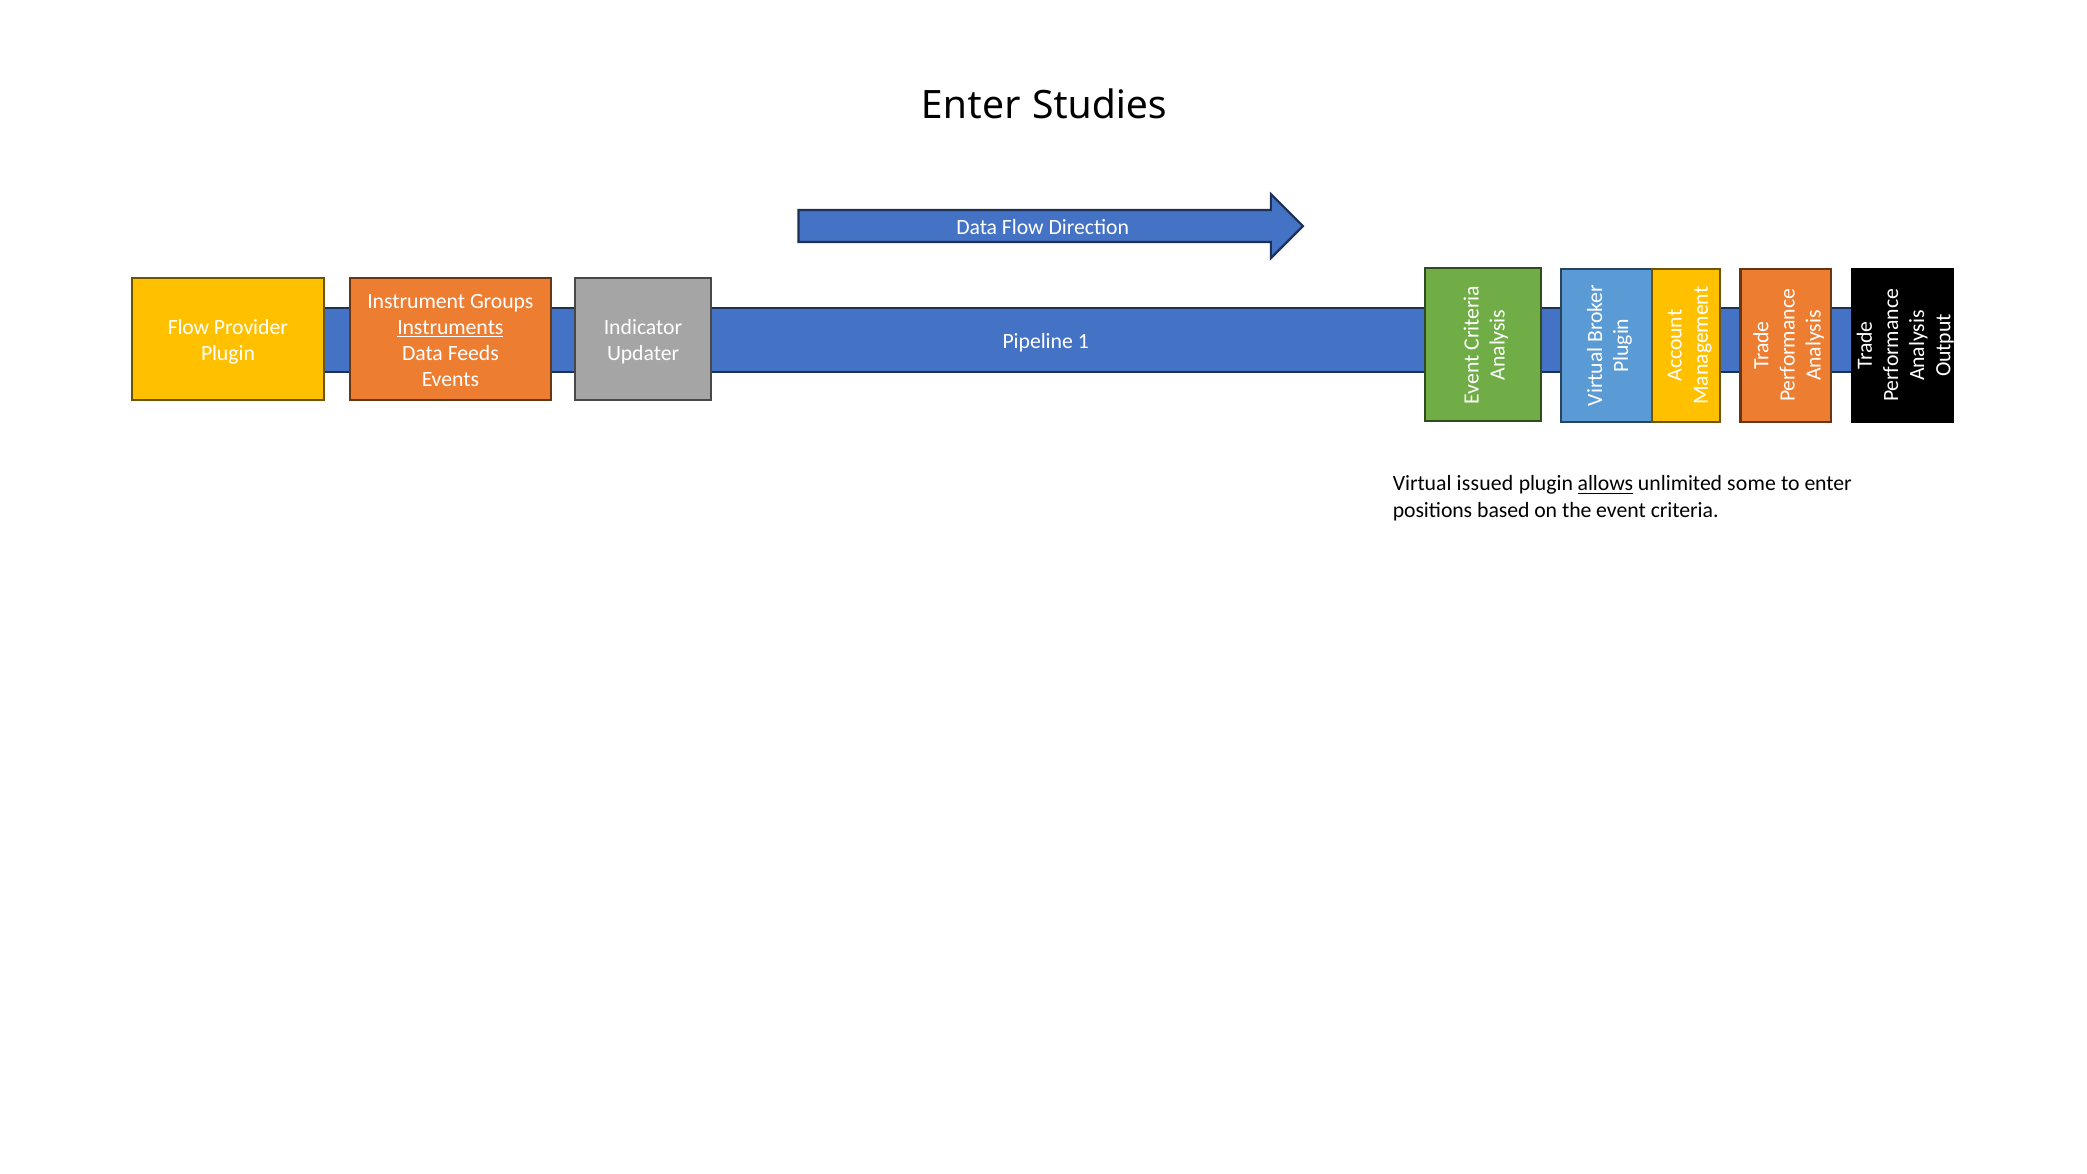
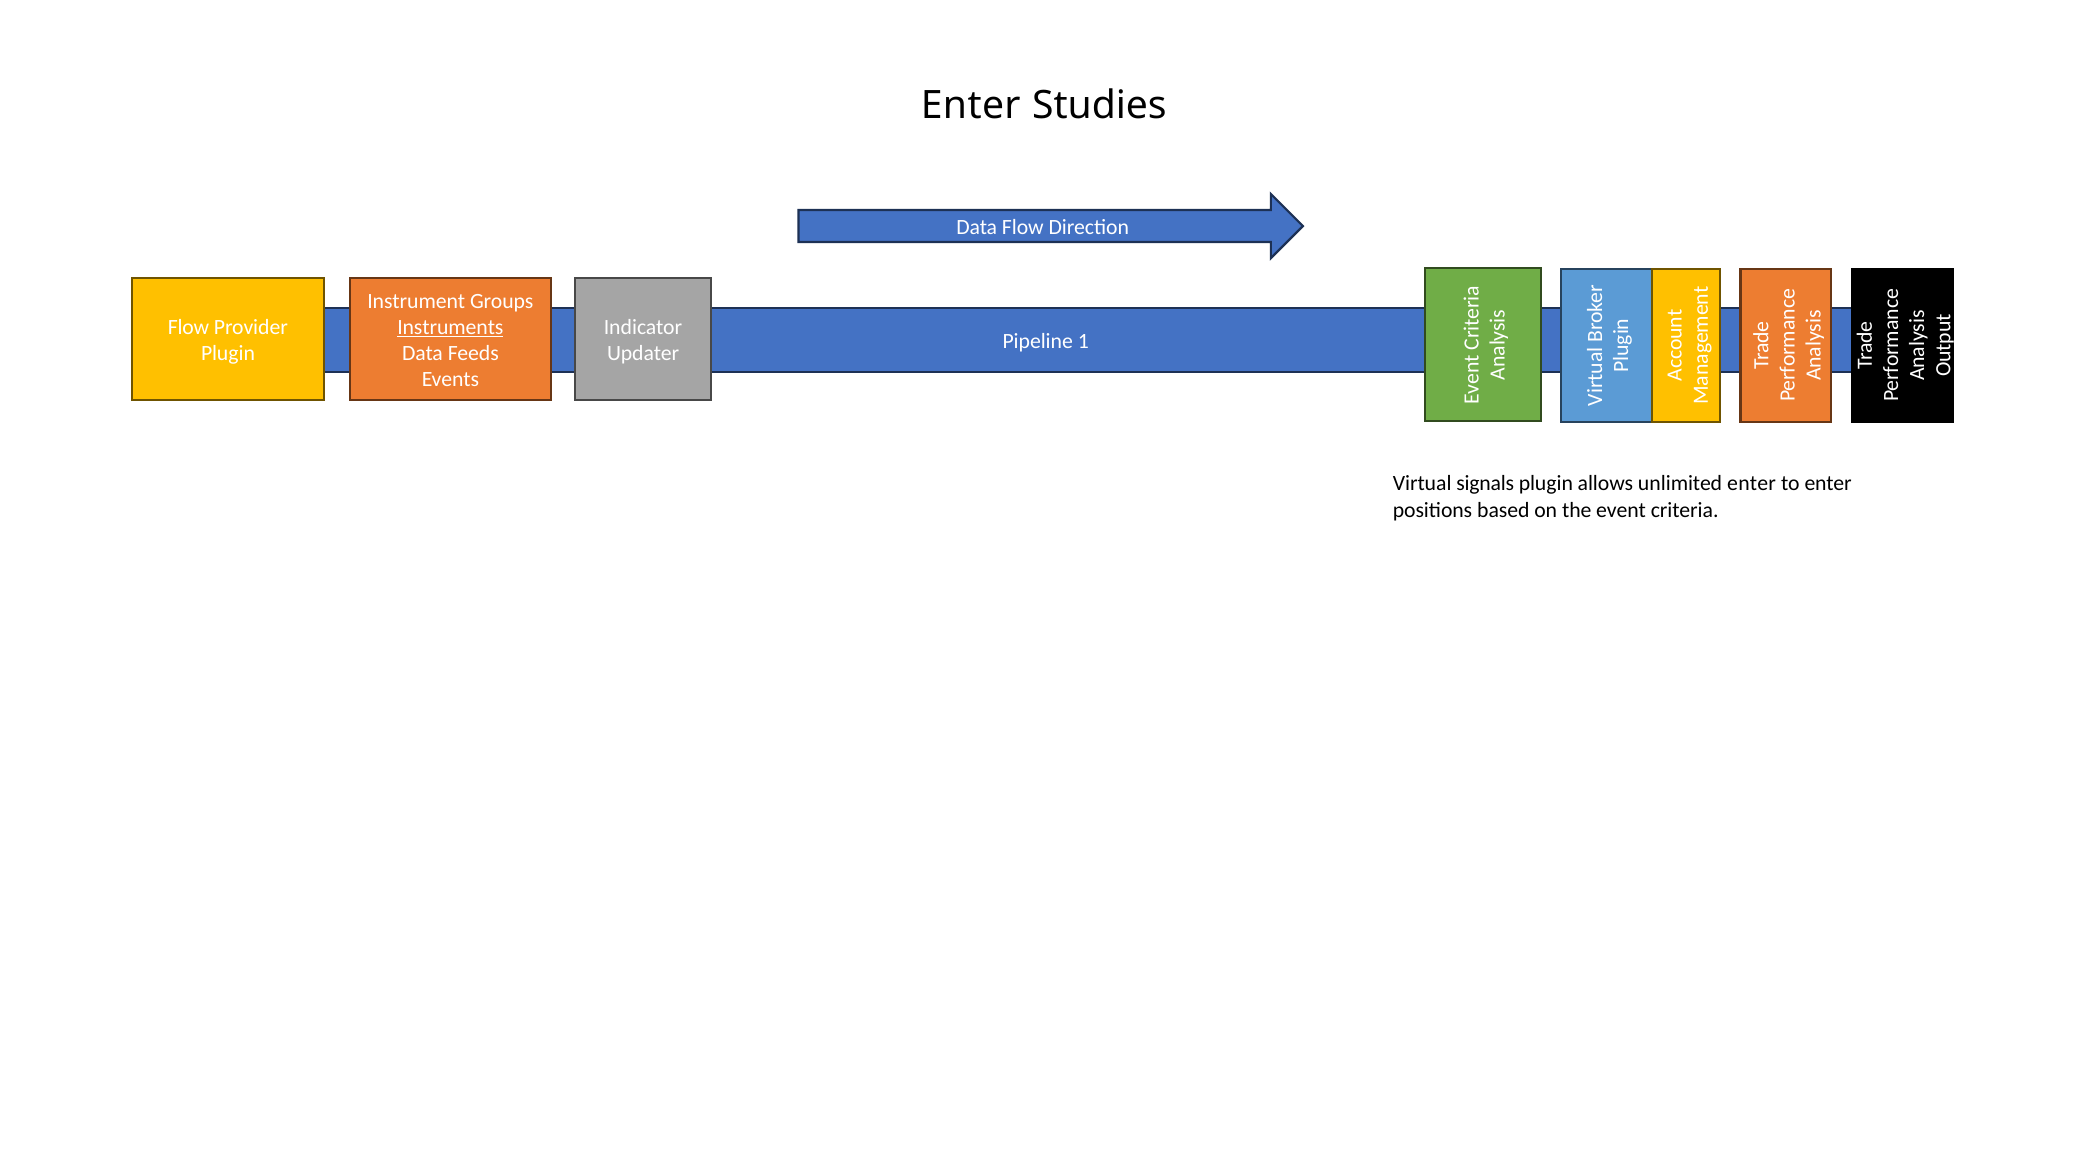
issued: issued -> signals (1485, 484)
allows underline: present -> none (1605, 484)
unlimited some: some -> enter (1752, 484)
